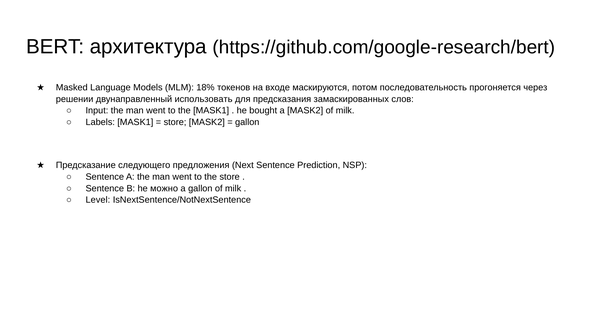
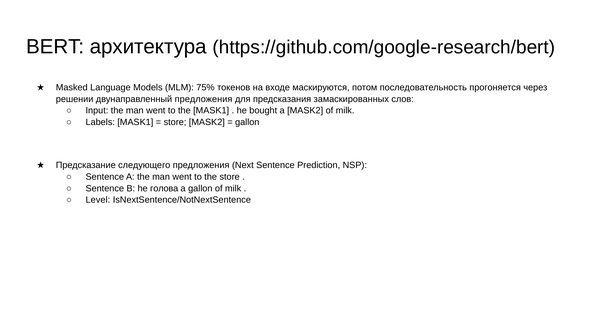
18%: 18% -> 75% (205, 88)
двунаправленный использовать: использовать -> предложения (204, 99)
можно: можно -> голова (164, 188)
